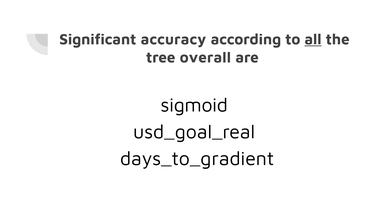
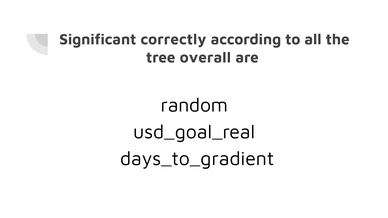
accuracy: accuracy -> correctly (173, 39)
all underline: present -> none (313, 39)
sigmoid: sigmoid -> random (194, 105)
